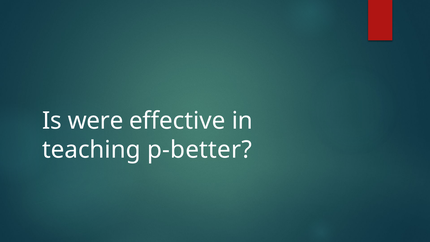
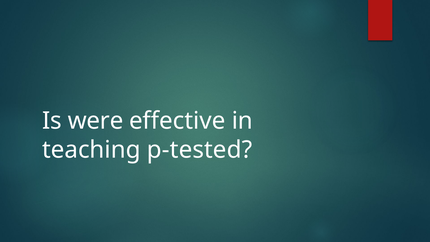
p-better: p-better -> p-tested (200, 150)
